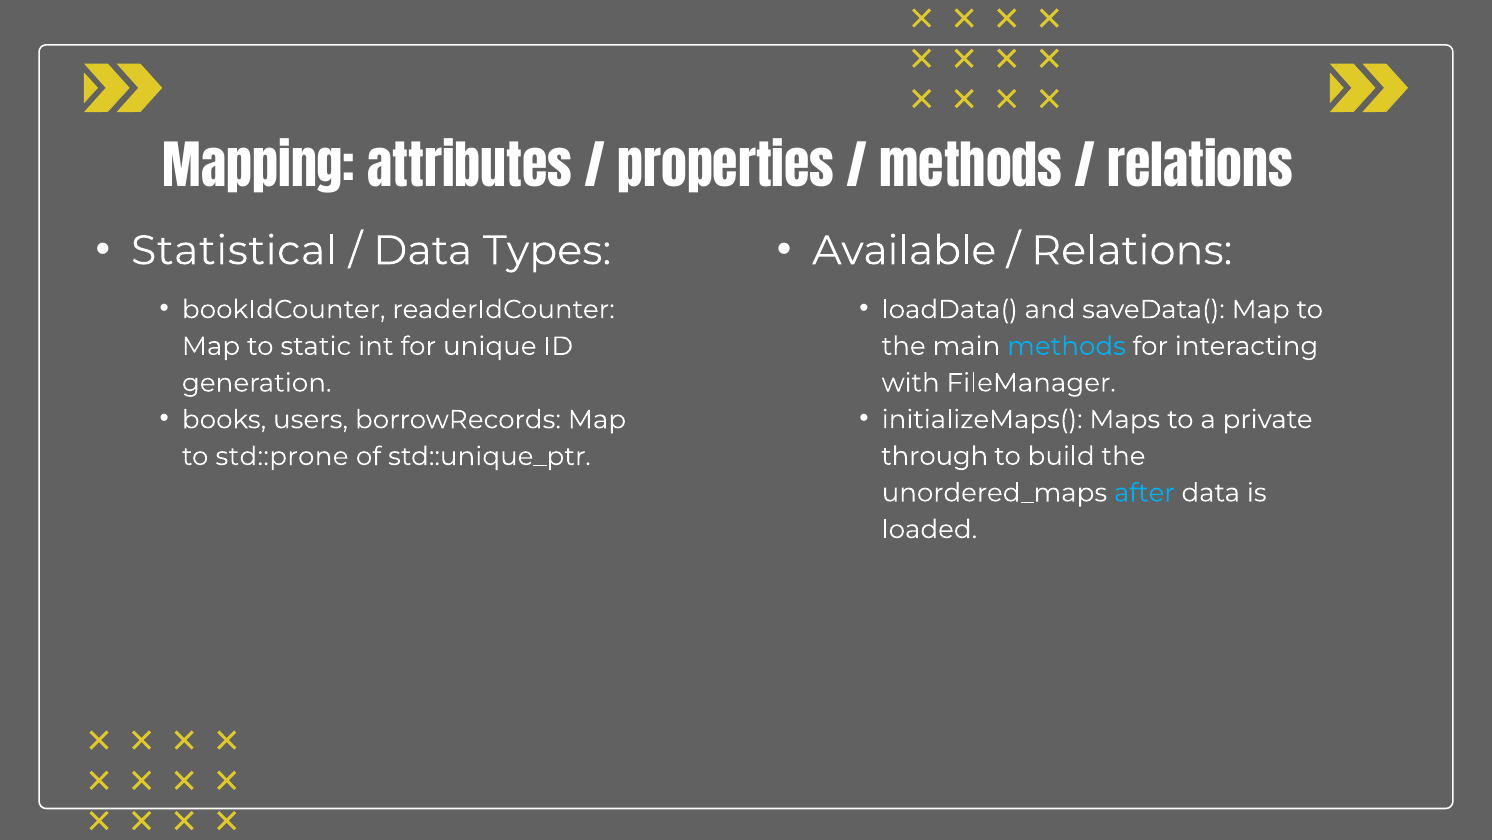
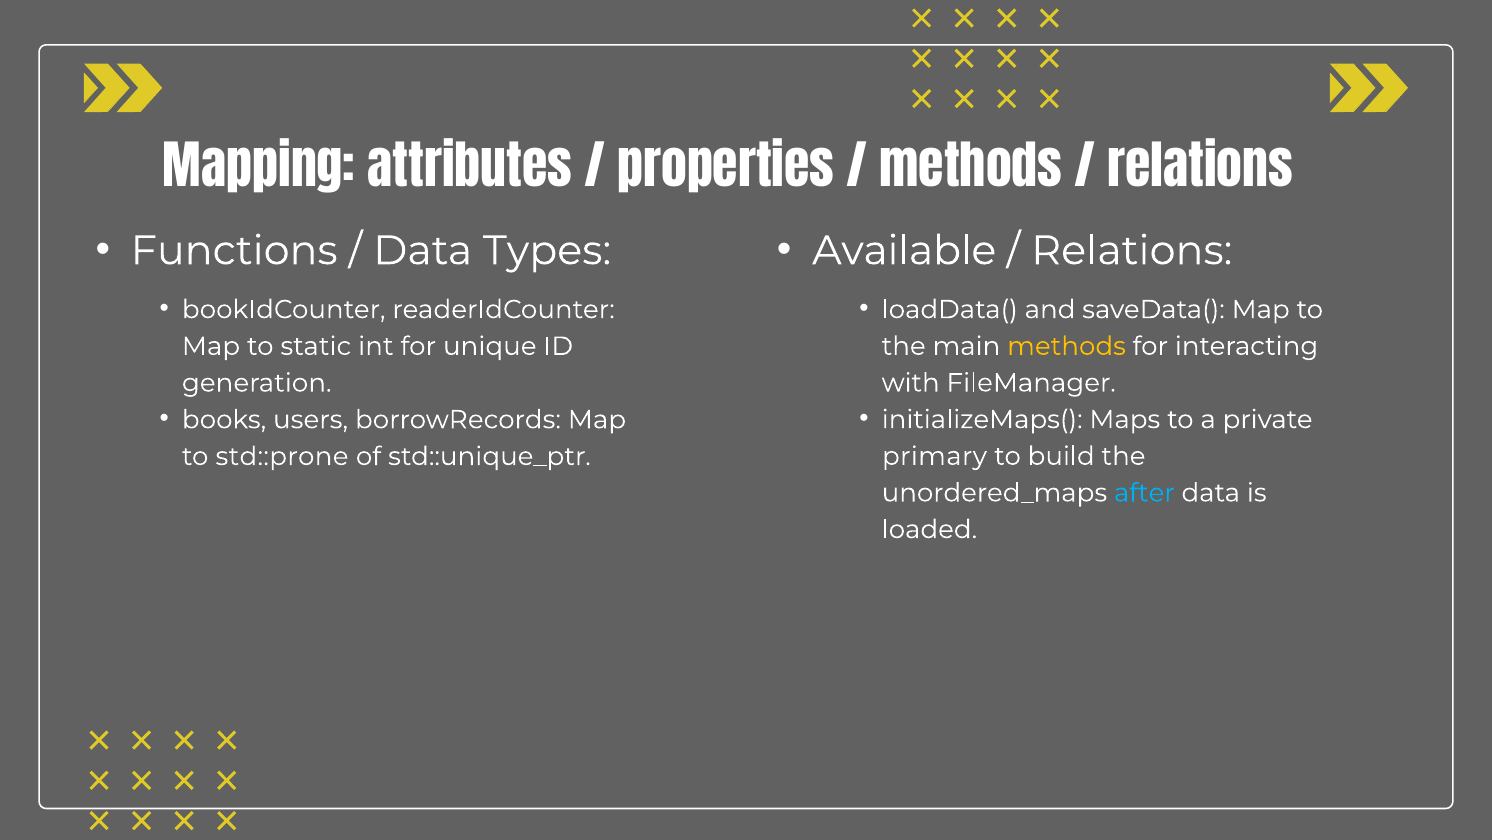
Statistical: Statistical -> Functions (234, 250)
methods colour: light blue -> yellow (1066, 346)
through: through -> primary (934, 456)
